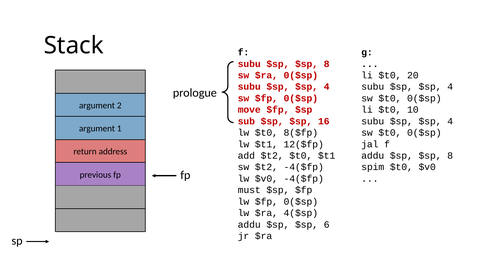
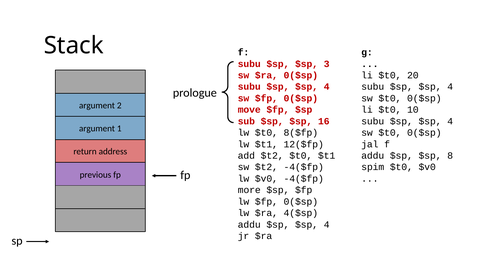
subu $sp $sp 8: 8 -> 3 (327, 64)
must: must -> more (249, 190)
addu $sp $sp 6: 6 -> 4 (327, 225)
